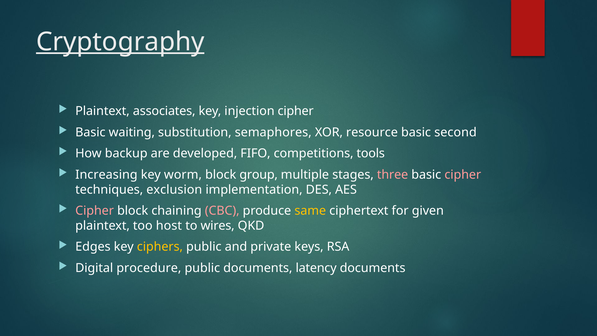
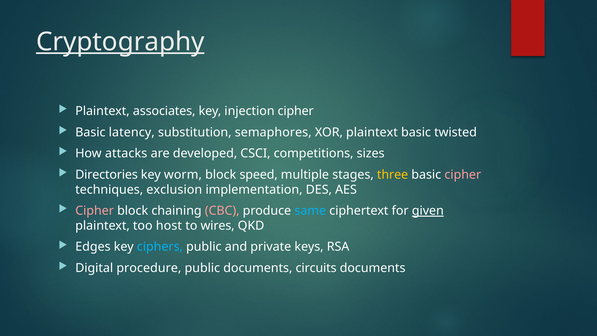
waiting: waiting -> latency (132, 132)
XOR resource: resource -> plaintext (372, 132)
second: second -> twisted (456, 132)
backup: backup -> attacks (126, 153)
FIFO: FIFO -> CSCI (255, 153)
tools: tools -> sizes (371, 153)
Increasing: Increasing -> Directories (107, 175)
group: group -> speed (259, 175)
three colour: pink -> yellow (393, 175)
same colour: yellow -> light blue (310, 211)
given underline: none -> present (428, 211)
ciphers colour: yellow -> light blue (160, 247)
latency: latency -> circuits (316, 268)
